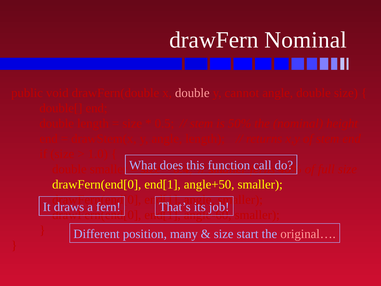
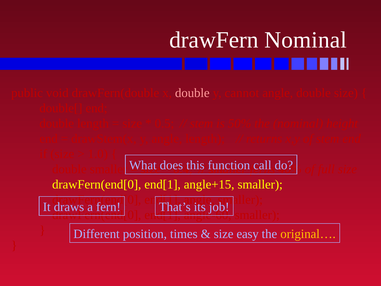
angle+50: angle+50 -> angle+15 (209, 184)
many: many -> times (184, 234)
start: start -> easy (248, 234)
original… colour: pink -> yellow (308, 234)
